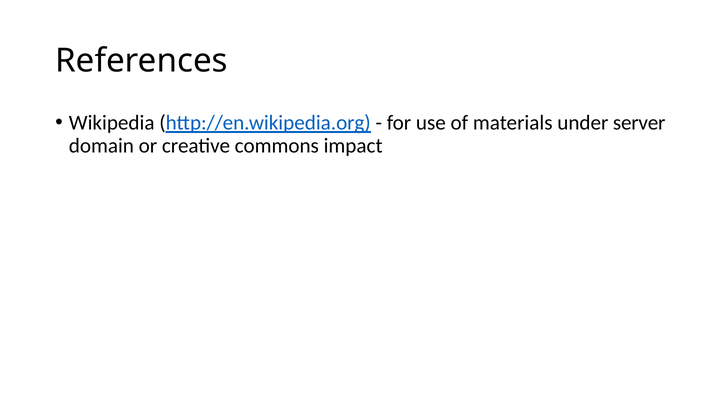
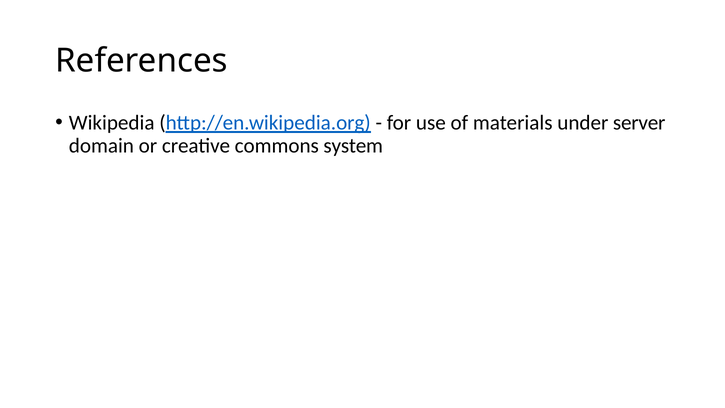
impact: impact -> system (353, 146)
